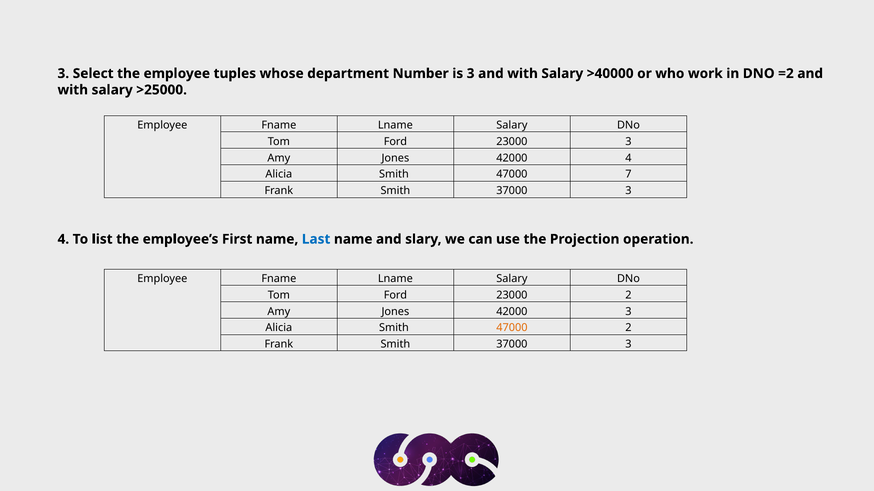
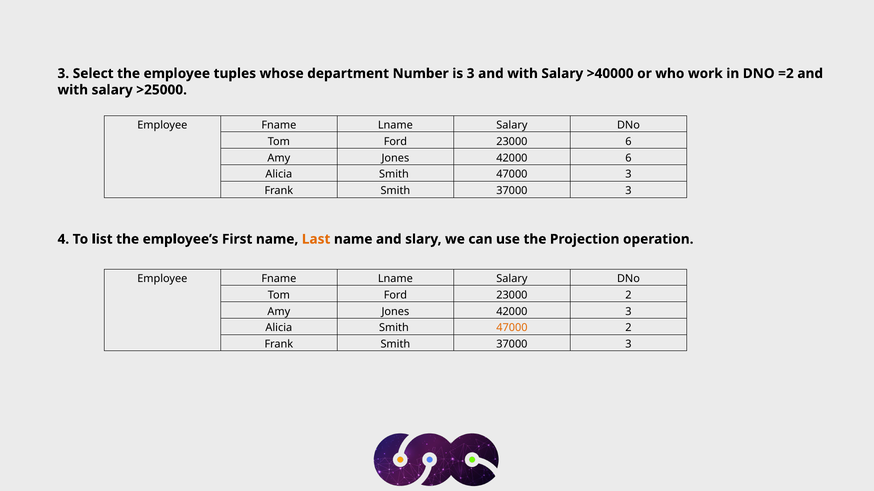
23000 3: 3 -> 6 (628, 142)
42000 4: 4 -> 6 (628, 158)
47000 7: 7 -> 3 (628, 175)
Last colour: blue -> orange (316, 239)
